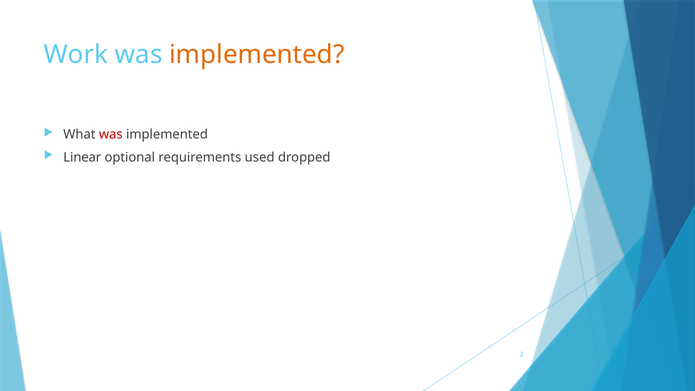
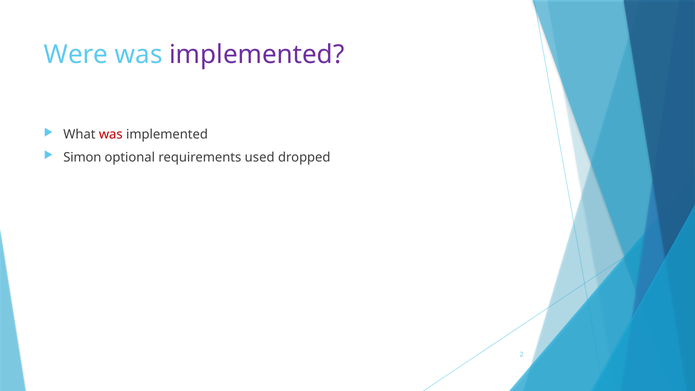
Work: Work -> Were (76, 55)
implemented colour: orange -> purple (257, 55)
Linear: Linear -> Simon (82, 157)
